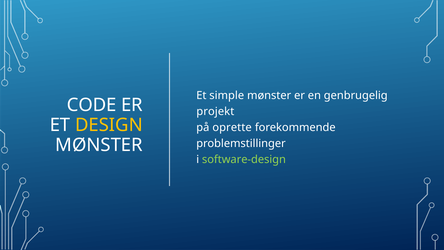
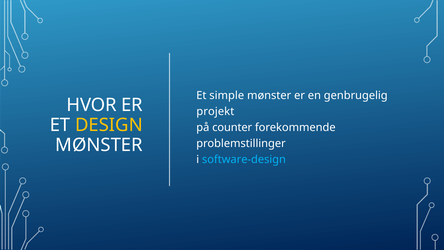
CODE: CODE -> HVOR (92, 105)
oprette: oprette -> counter (232, 127)
software-design colour: light green -> light blue (244, 159)
